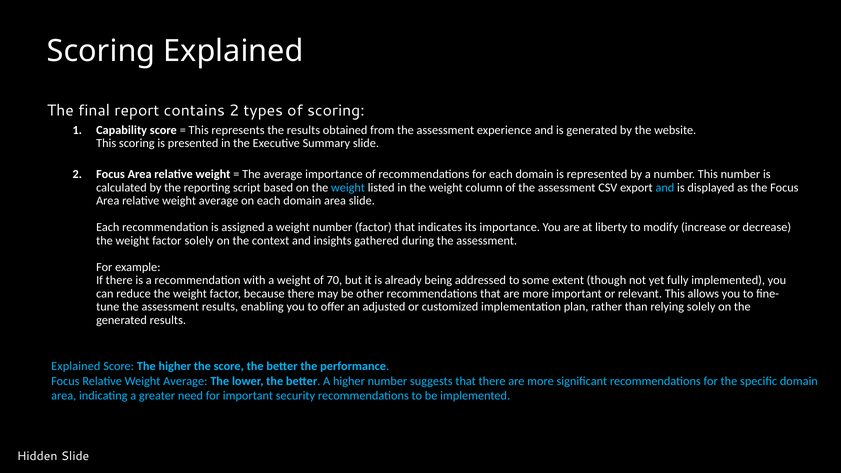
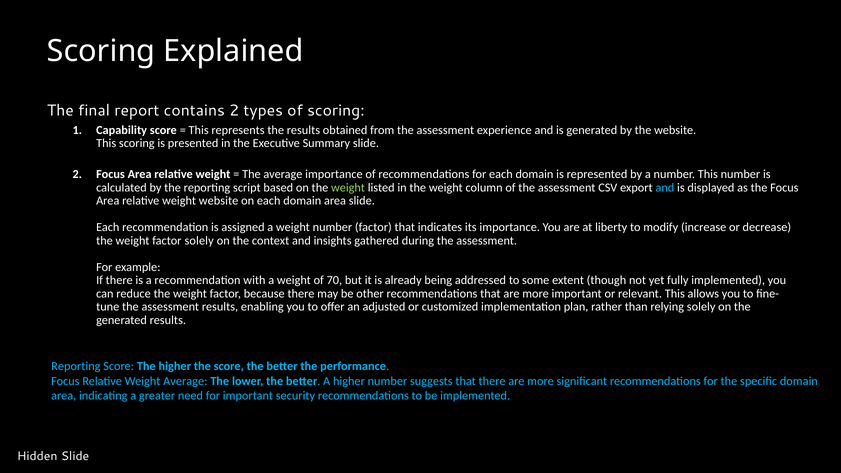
weight colour: light blue -> light green (348, 188)
Area relative weight average: average -> website (219, 201)
Explained: Explained -> Reporting (76, 366)
